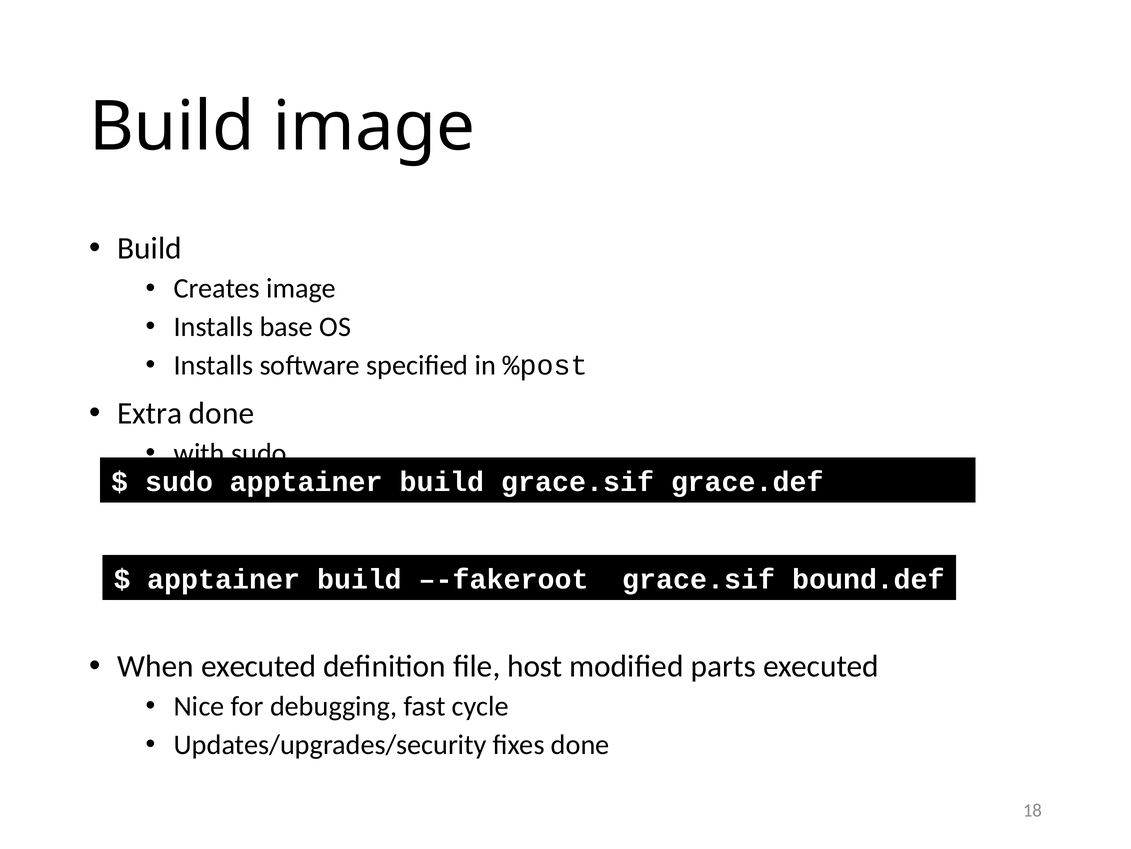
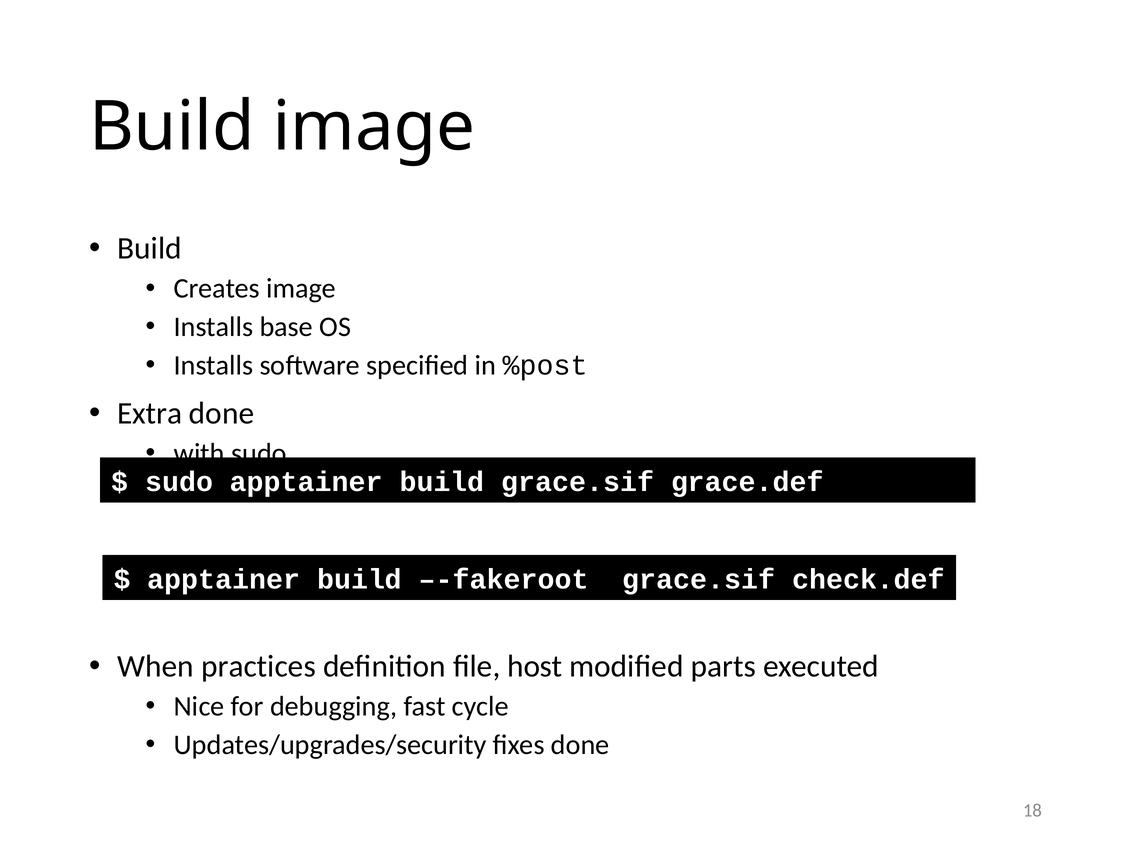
bound.def: bound.def -> check.def (868, 579)
When executed: executed -> practices (258, 666)
